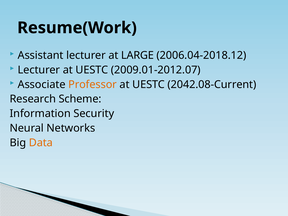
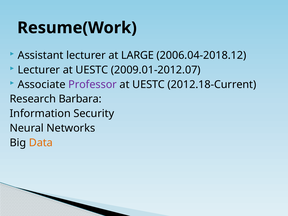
Professor colour: orange -> purple (93, 84)
2042.08-Current: 2042.08-Current -> 2012.18-Current (212, 84)
Scheme: Scheme -> Barbara (80, 99)
